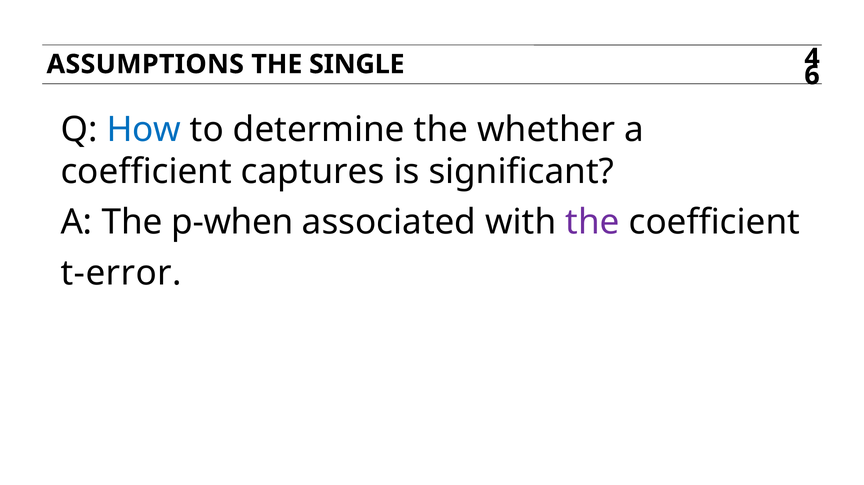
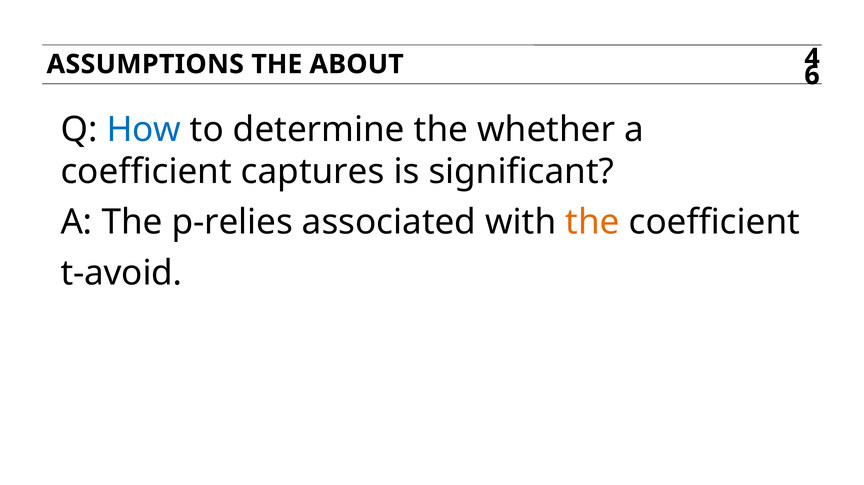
SINGLE: SINGLE -> ABOUT (357, 64)
p-when: p-when -> p-relies (232, 222)
the colour: purple -> orange (593, 222)
t-error: t-error -> t-avoid (121, 273)
